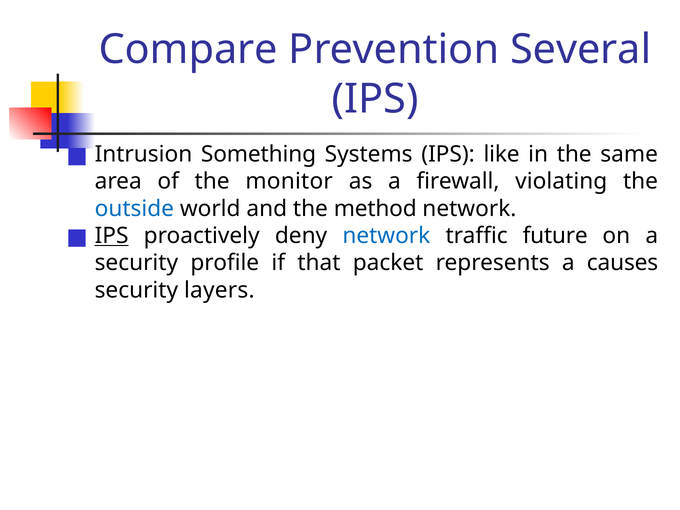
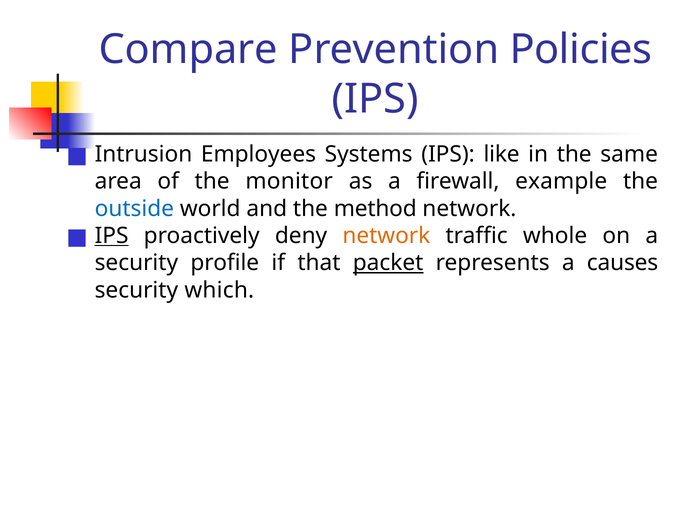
Several: Several -> Policies (581, 49)
Something: Something -> Employees (258, 154)
violating: violating -> example (561, 181)
network colour: blue -> orange (386, 236)
future: future -> whole (555, 236)
packet underline: none -> present (388, 263)
layers: layers -> which (219, 290)
